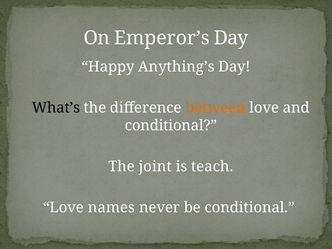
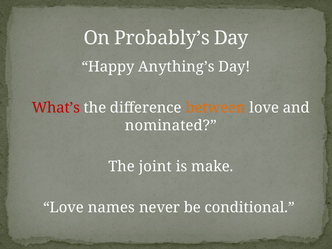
Emperor’s: Emperor’s -> Probably’s (162, 38)
What’s colour: black -> red (56, 108)
conditional: conditional -> nominated (171, 126)
teach: teach -> make (212, 166)
